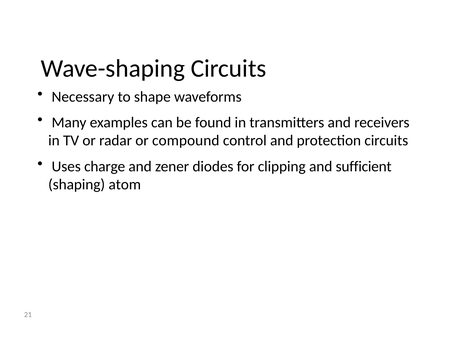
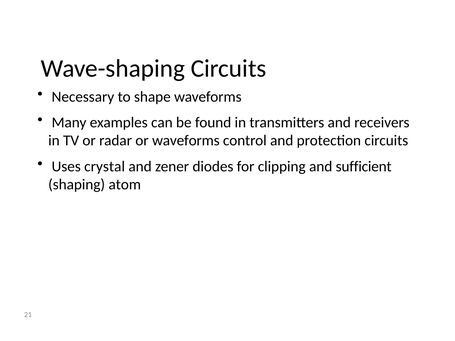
or compound: compound -> waveforms (186, 141)
charge: charge -> crystal (105, 167)
